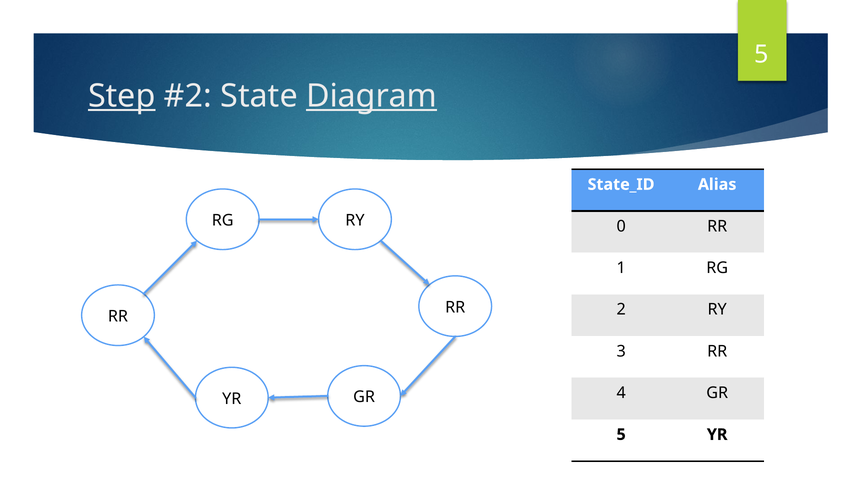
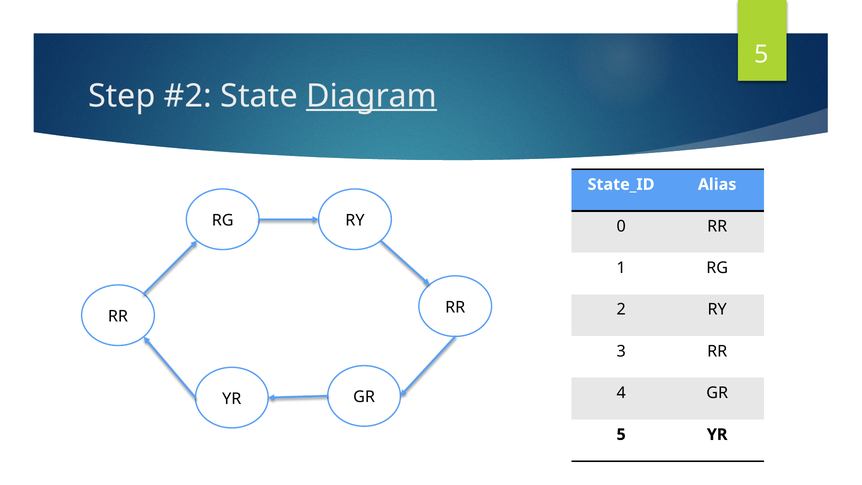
Step underline: present -> none (122, 96)
